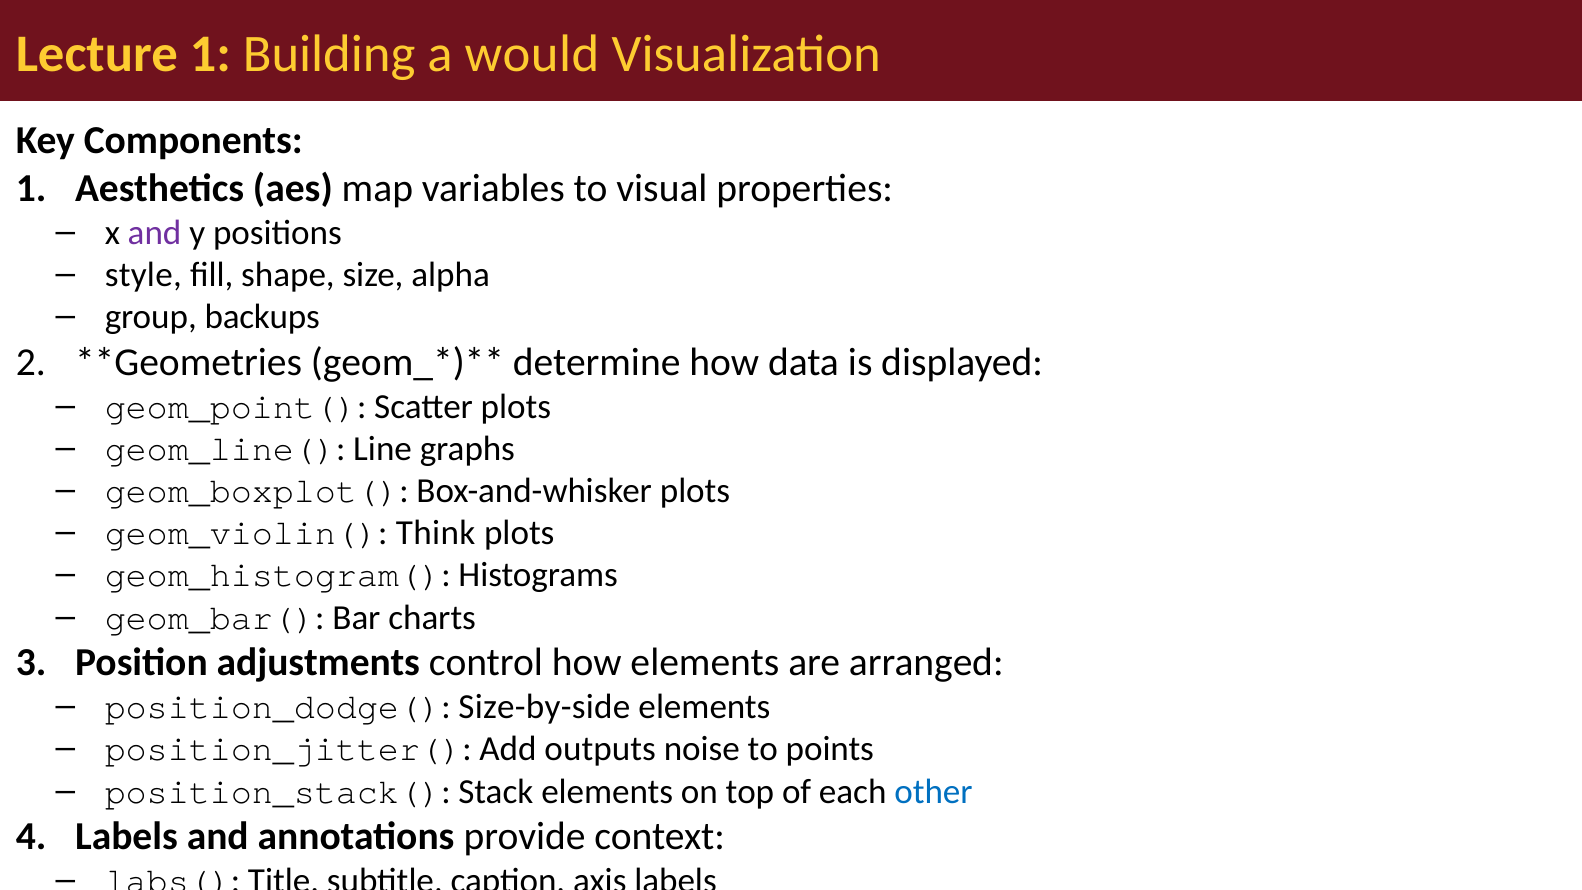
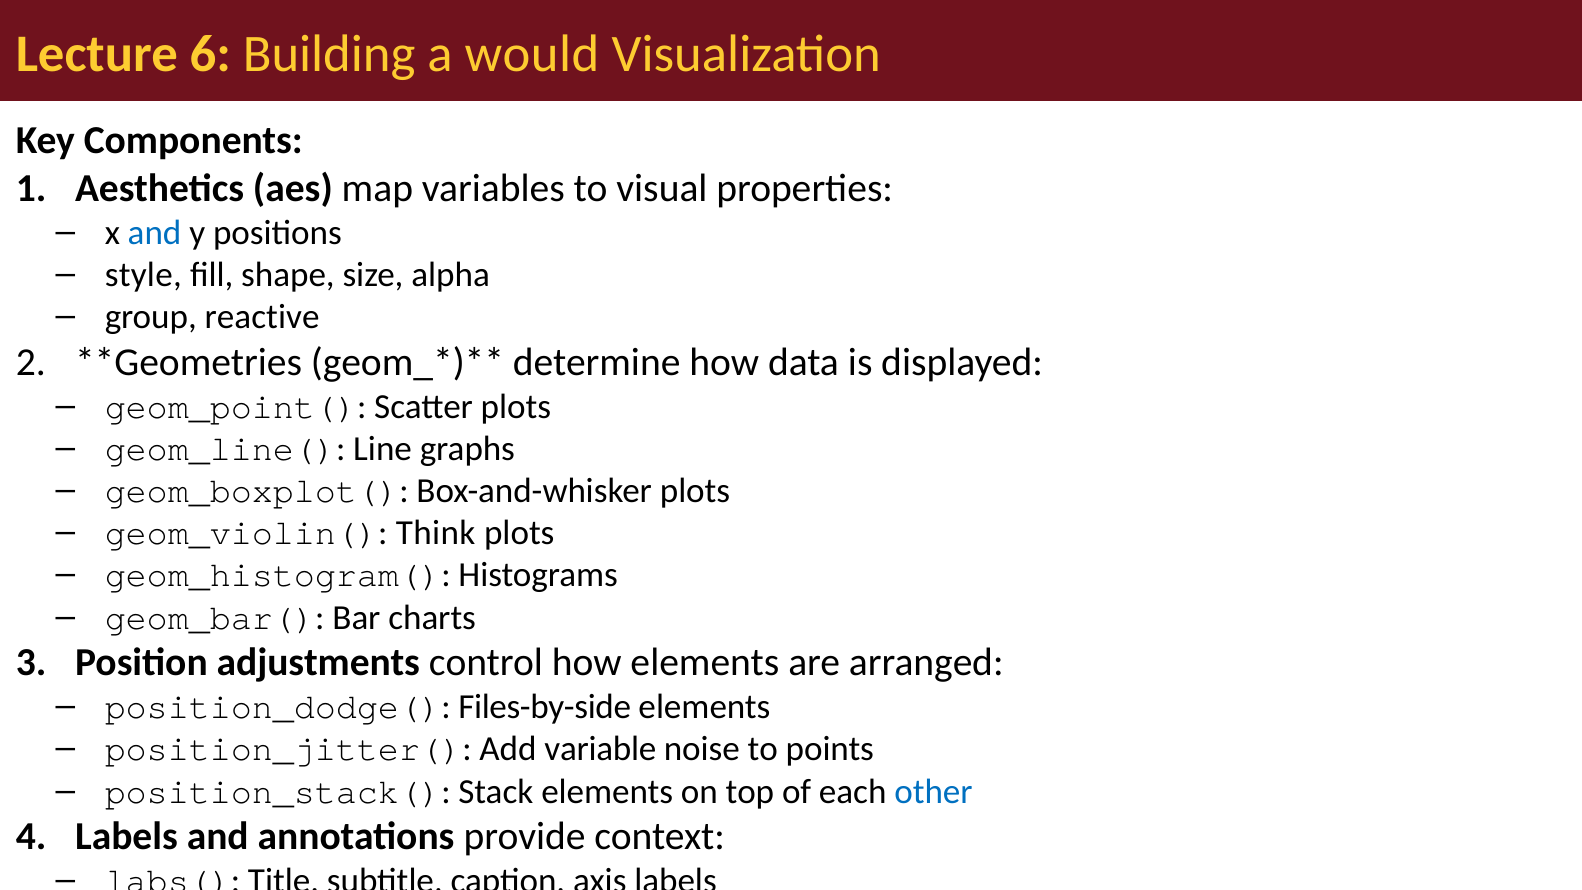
Lecture 1: 1 -> 6 (210, 54)
and colour: purple -> blue (155, 233)
backups: backups -> reactive (262, 317)
Size-by-side: Size-by-side -> Files-by-side (545, 707)
outputs: outputs -> variable (600, 749)
